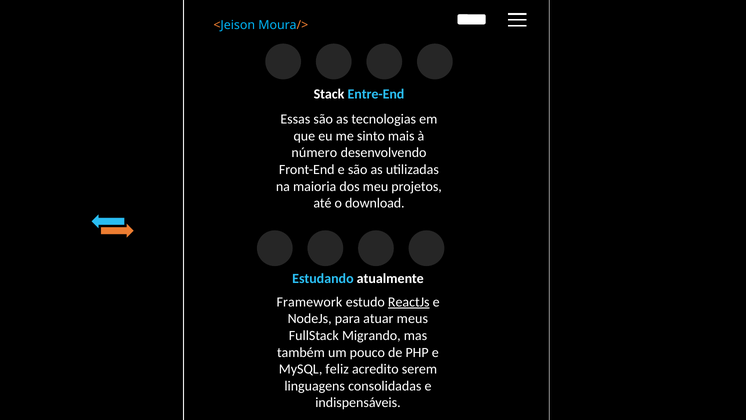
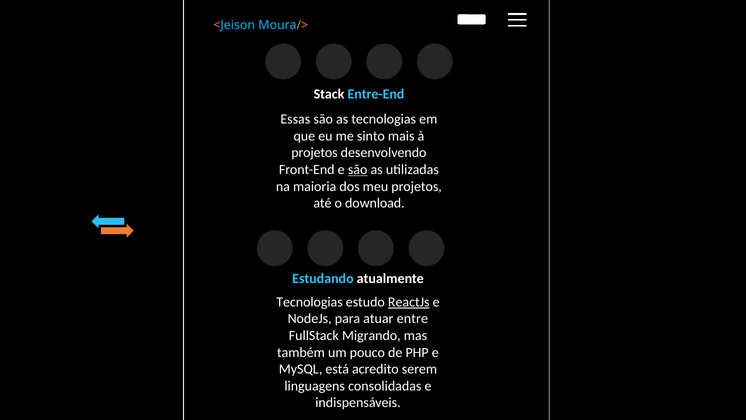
número: número -> projetos (314, 153)
são underline: none -> present (358, 170)
Framework: Framework -> Tecnologias (310, 302)
meus: meus -> entre (412, 319)
feliz: feliz -> está (337, 369)
